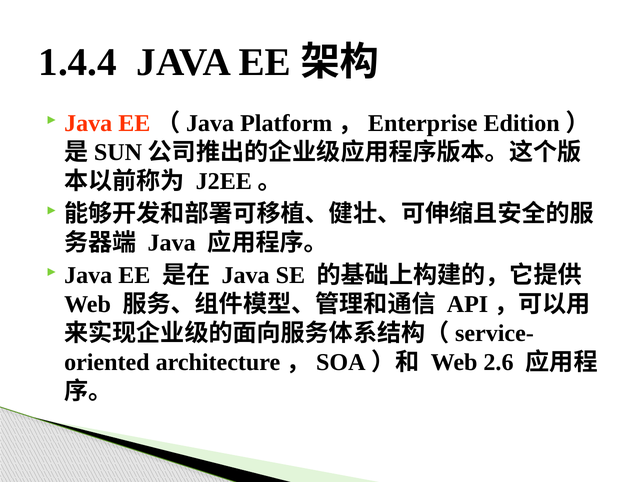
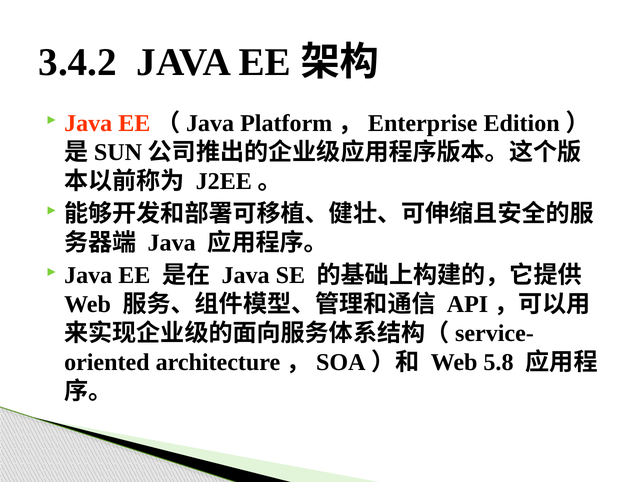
1.4.4: 1.4.4 -> 3.4.2 (78, 62)
2.6: 2.6 -> 5.8 (499, 362)
